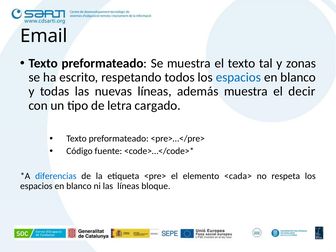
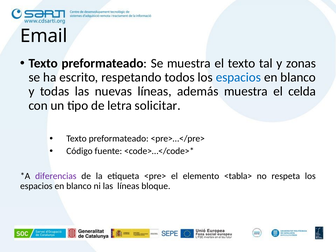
decir: decir -> celda (302, 91)
cargado: cargado -> solicitar (158, 105)
diferencias colour: blue -> purple (56, 176)
<cada>: <cada> -> <tabla> (238, 176)
